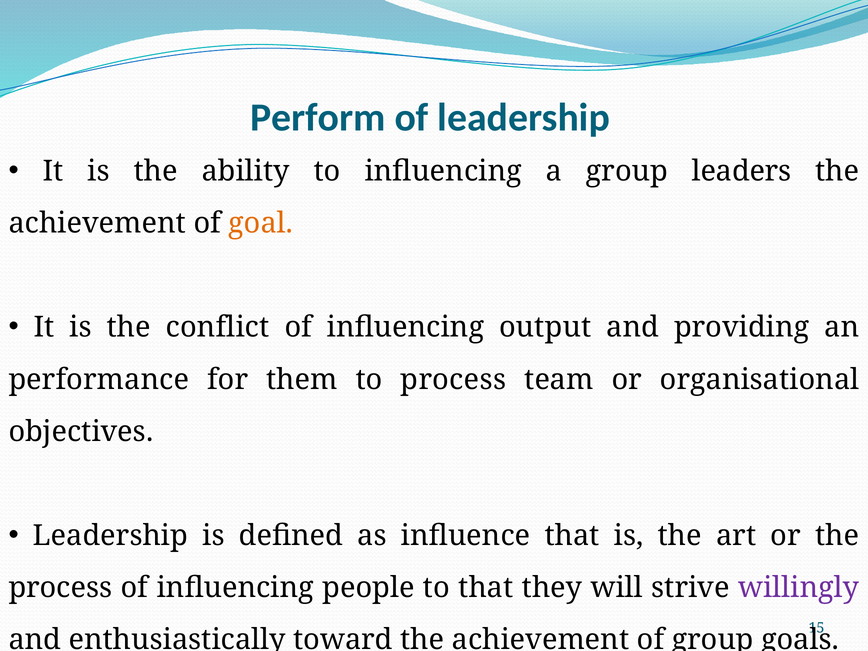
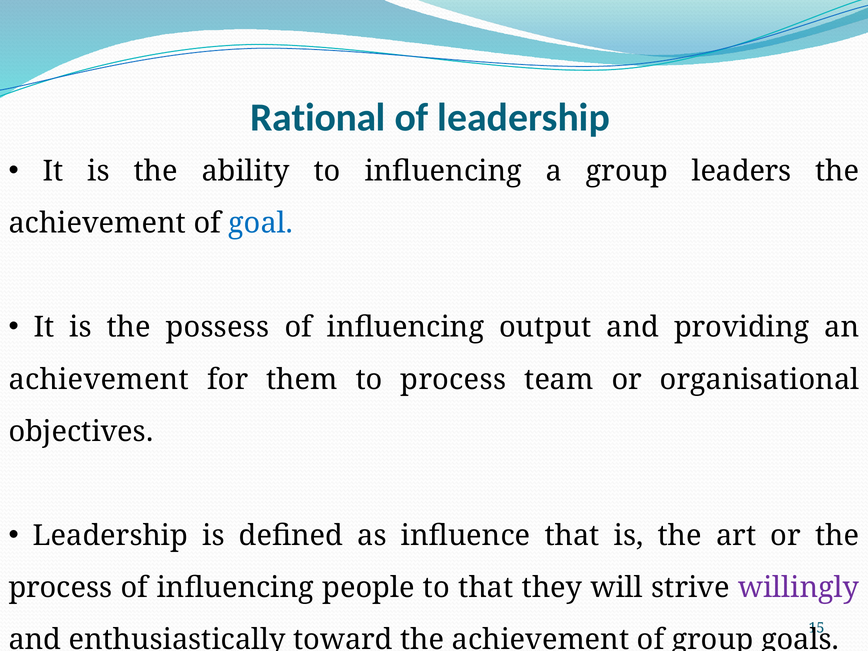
Perform: Perform -> Rational (318, 118)
goal colour: orange -> blue (261, 223)
conflict: conflict -> possess (218, 327)
performance: performance -> achievement (99, 380)
